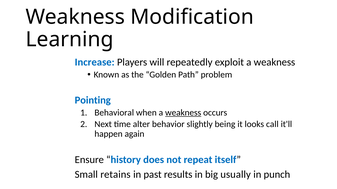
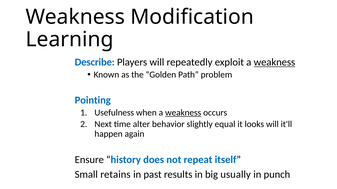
Increase: Increase -> Describe (95, 62)
weakness underline: none -> present (274, 62)
Behavioral: Behavioral -> Usefulness (114, 113)
being: being -> equal (225, 125)
looks call: call -> will (272, 125)
